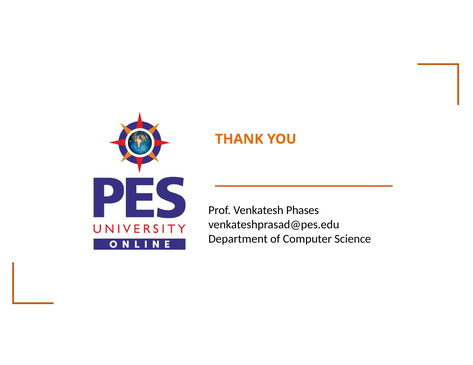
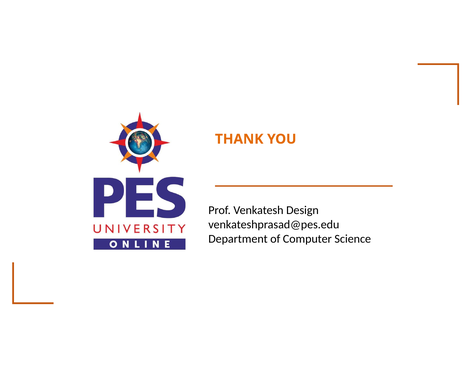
Phases: Phases -> Design (303, 211)
